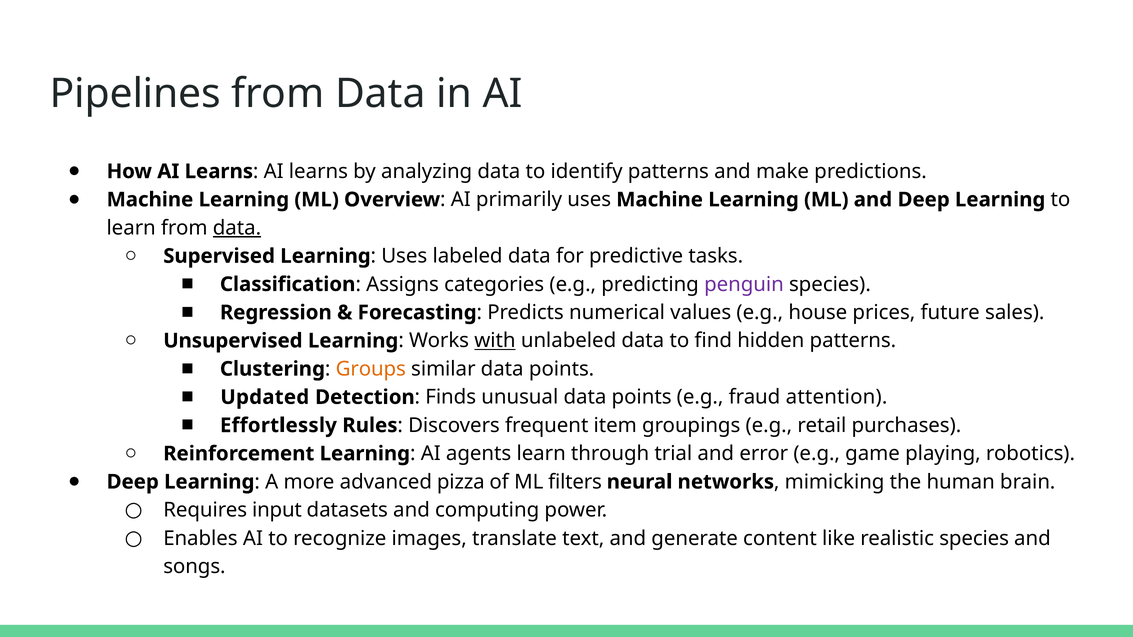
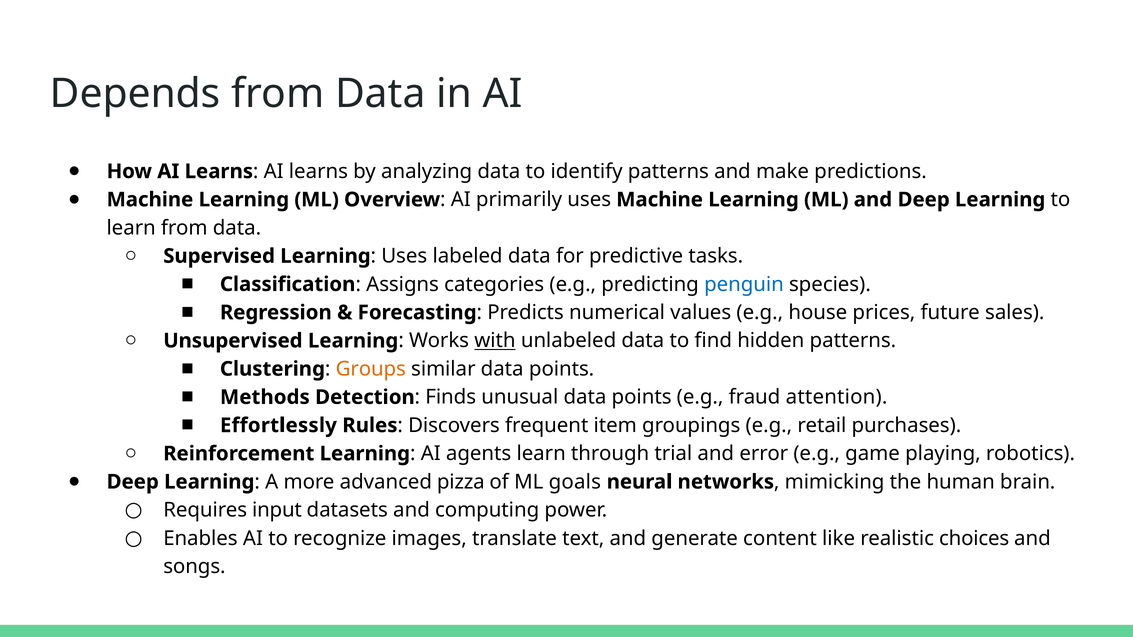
Pipelines: Pipelines -> Depends (135, 94)
data underline: present -> none (237, 228)
penguin colour: purple -> blue (744, 284)
Updated: Updated -> Methods (265, 397)
filters: filters -> goals (575, 482)
realistic species: species -> choices (974, 539)
